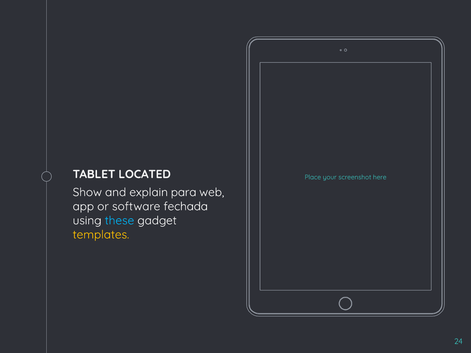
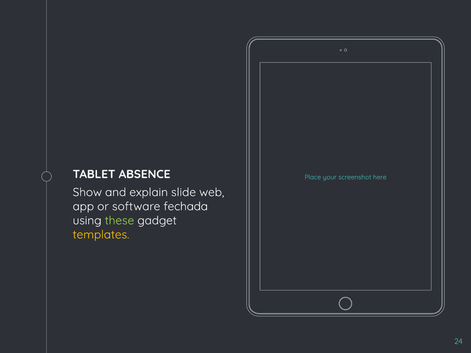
LOCATED: LOCATED -> ABSENCE (145, 174)
para: para -> slide (184, 192)
these colour: light blue -> light green (119, 221)
